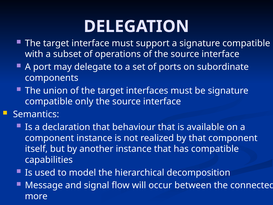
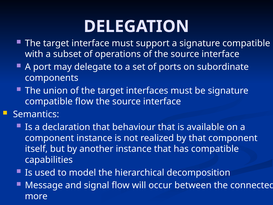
compatible only: only -> flow (84, 101)
